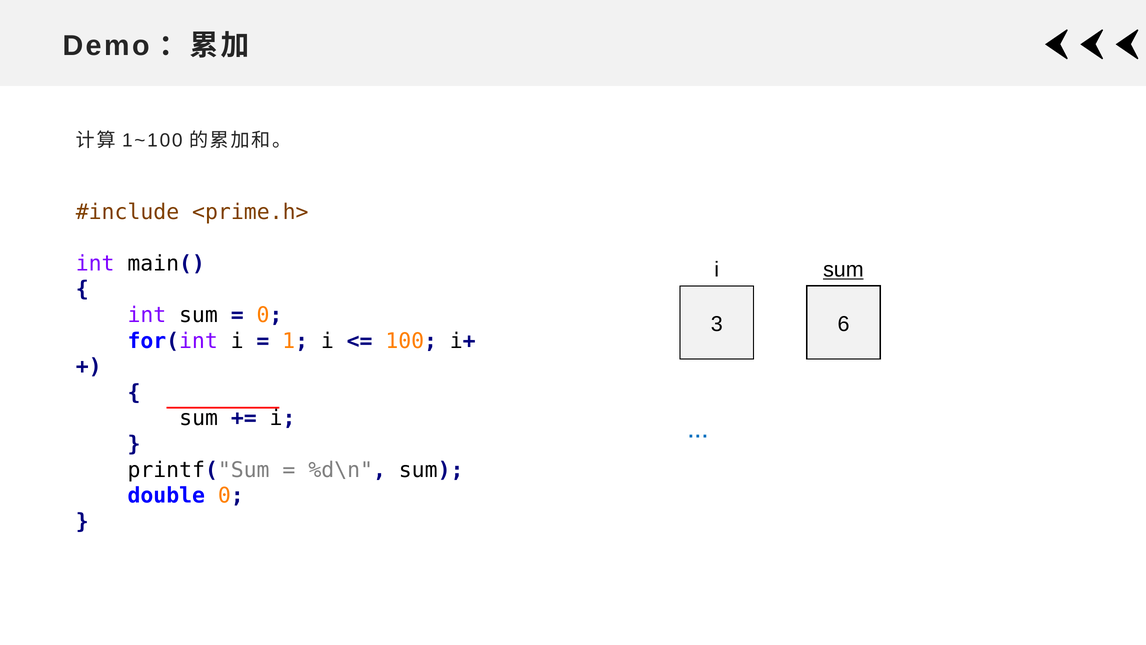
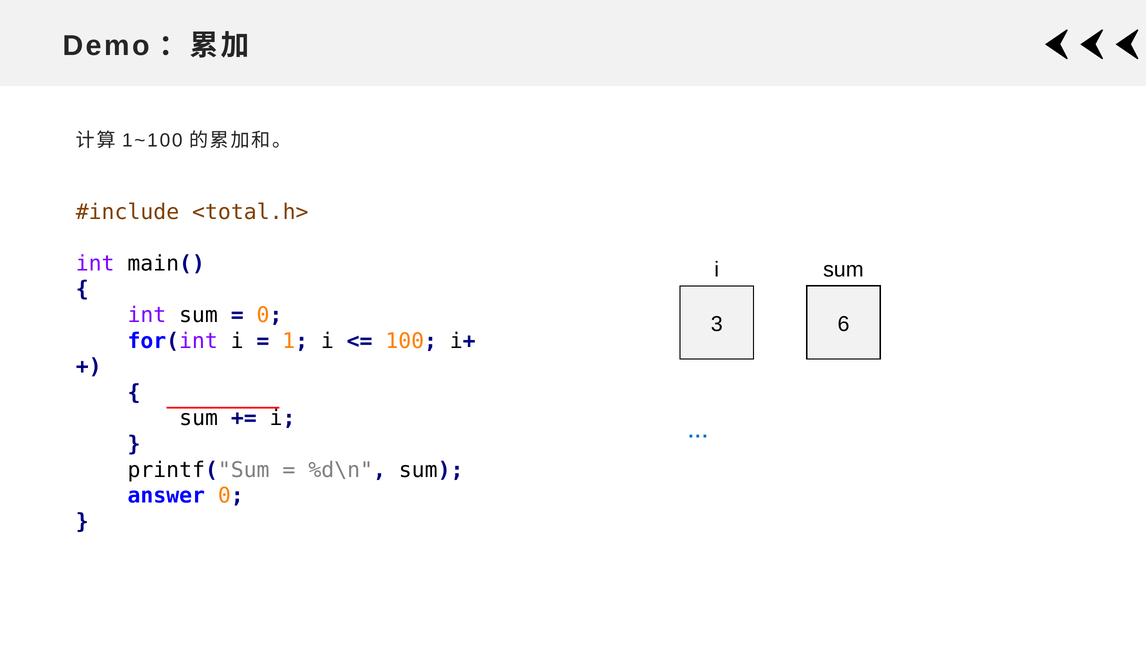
<prime.h>: <prime.h> -> <total.h> (250, 212)
sum underline: present -> none (843, 270)
double: double -> answer (166, 495)
